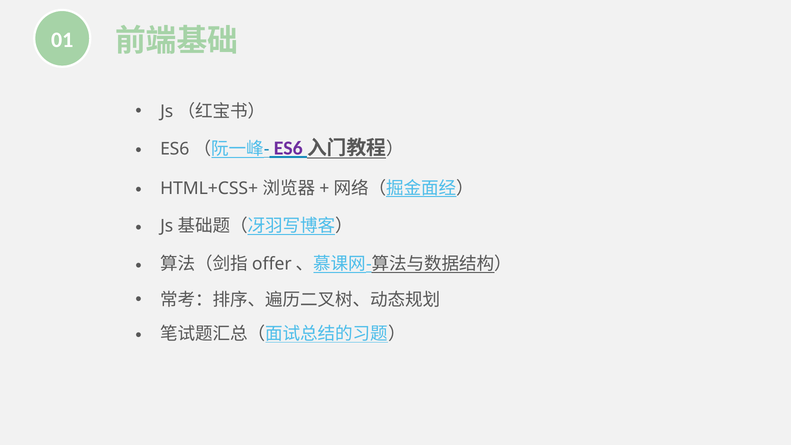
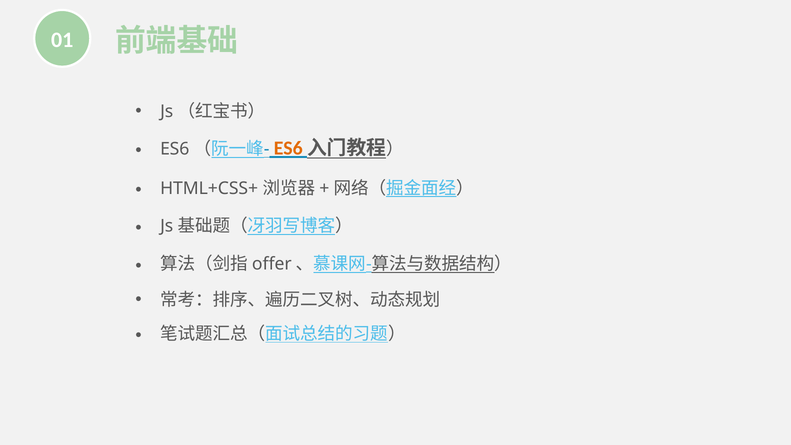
ES6 colour: purple -> orange (288, 148)
